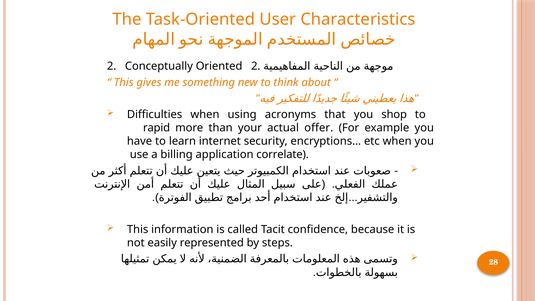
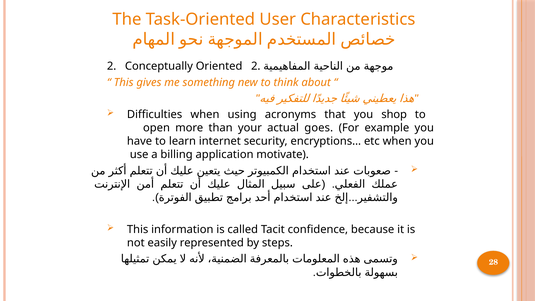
rapid: rapid -> open (156, 128)
offer: offer -> goes (319, 128)
correlate: correlate -> motivate (283, 155)
